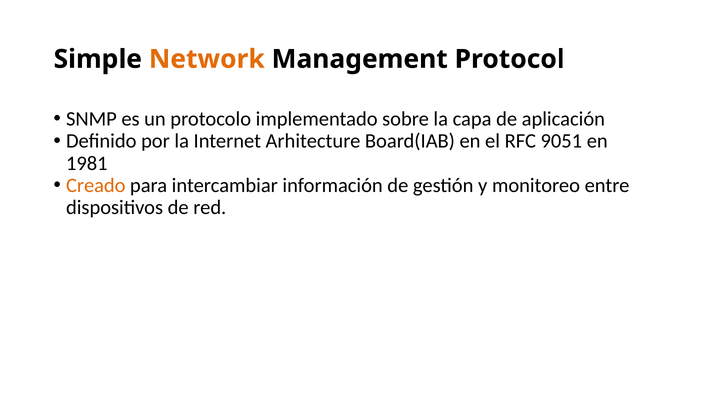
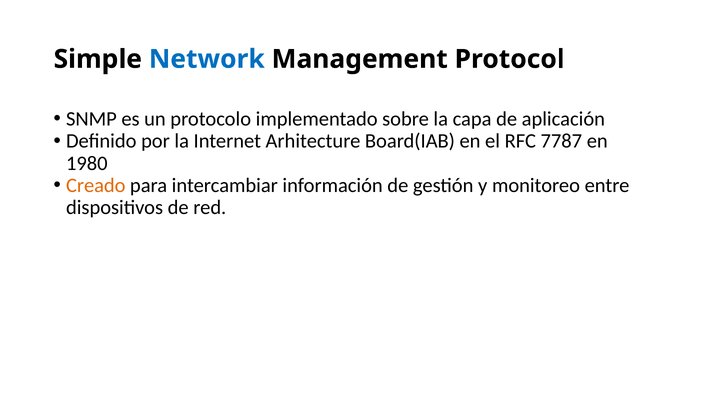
Network colour: orange -> blue (207, 59)
9051: 9051 -> 7787 (561, 141)
1981: 1981 -> 1980 (87, 163)
